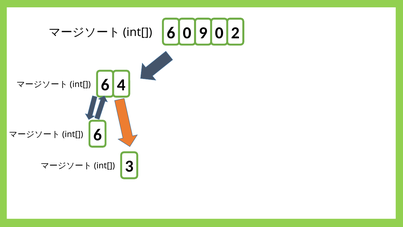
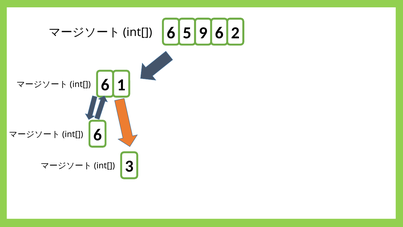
6 0: 0 -> 5 (187, 33)
9 0: 0 -> 6 (219, 33)
4: 4 -> 1 (121, 85)
